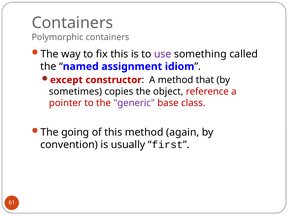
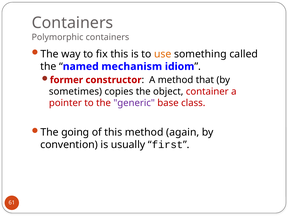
use colour: purple -> orange (163, 54)
assignment: assignment -> mechanism (132, 67)
except: except -> former (66, 80)
reference: reference -> container (207, 91)
